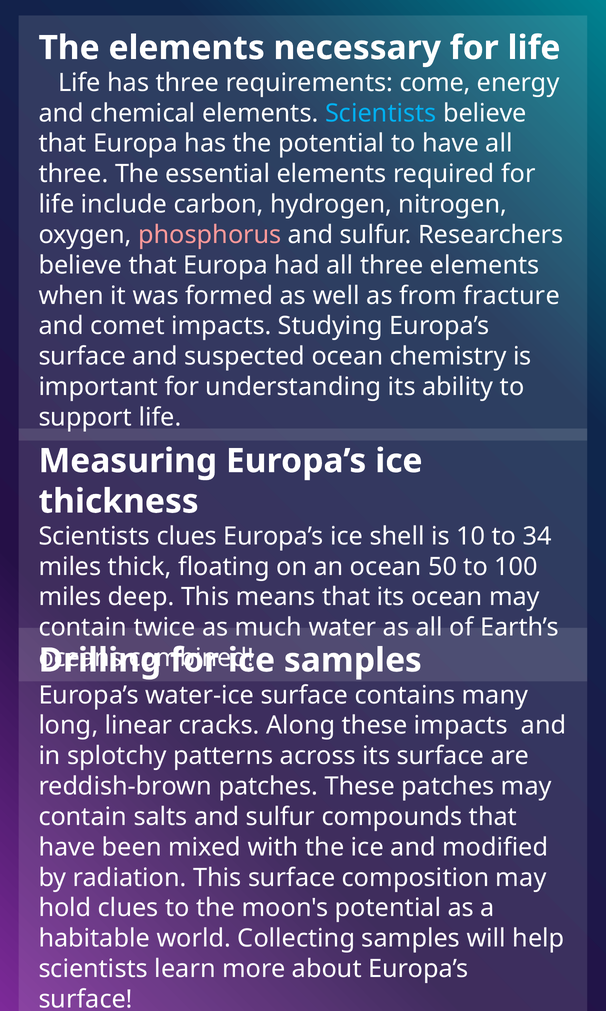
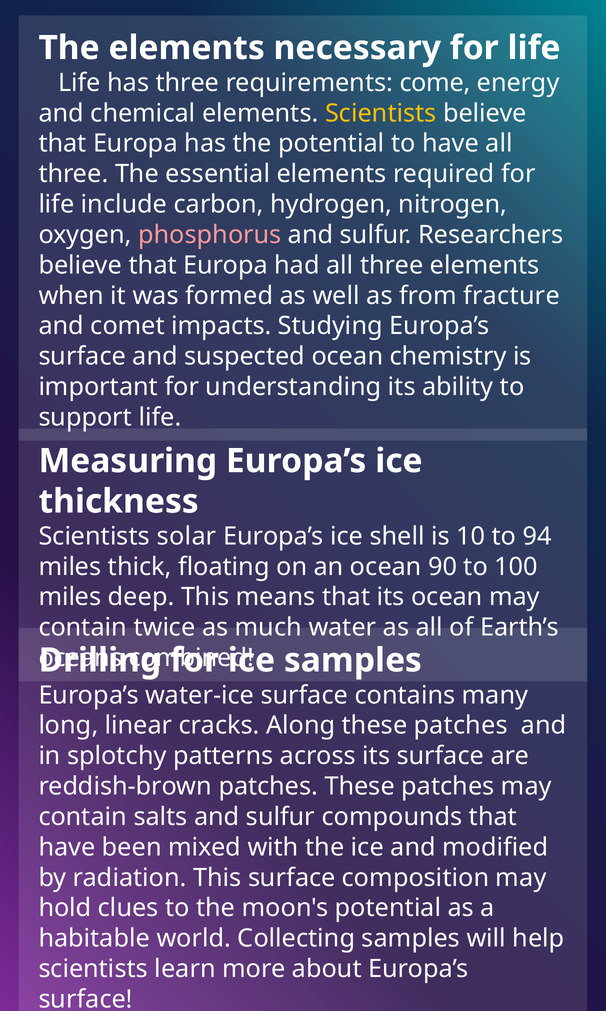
Scientists colour: light blue -> yellow (381, 113)
Scientists clues: clues -> solar (187, 536)
34: 34 -> 94 (537, 536)
50: 50 -> 90 (443, 566)
Along these impacts: impacts -> patches (461, 725)
